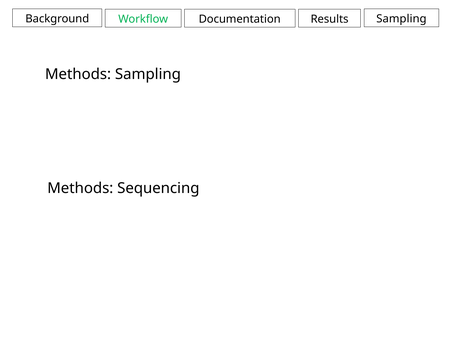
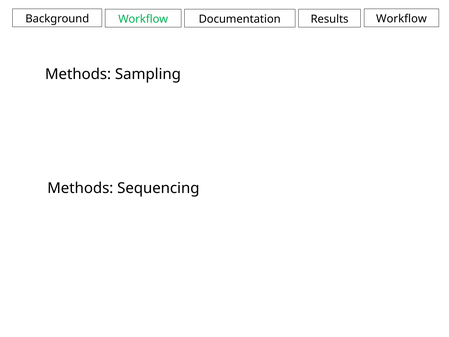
Results Sampling: Sampling -> Workflow (401, 19)
